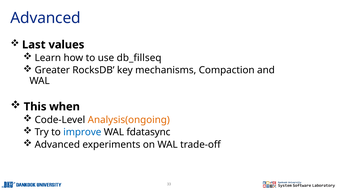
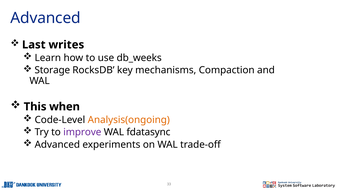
values: values -> writes (66, 45)
db_fillseq: db_fillseq -> db_weeks (139, 58)
Greater: Greater -> Storage (52, 70)
improve colour: blue -> purple (82, 132)
